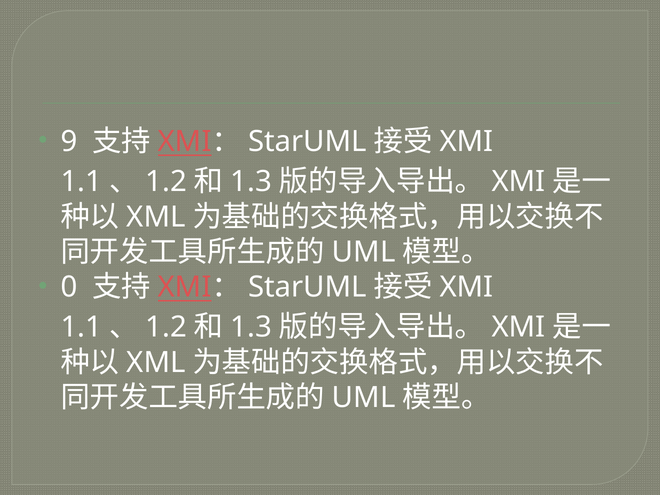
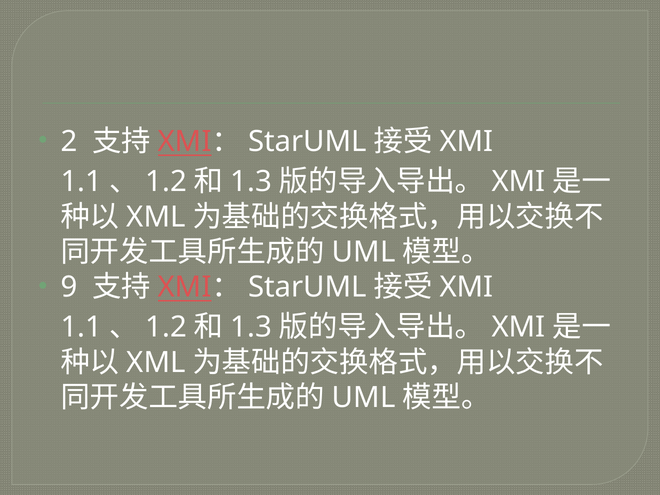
9: 9 -> 2 (69, 142)
0: 0 -> 9 (69, 287)
